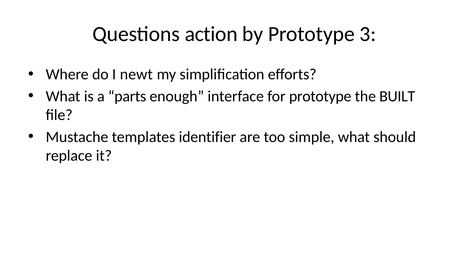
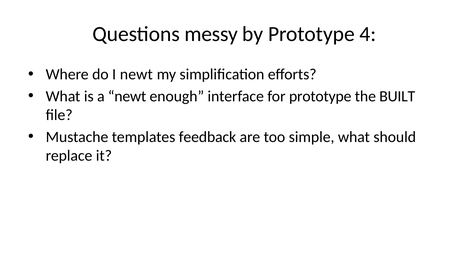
action: action -> messy (211, 34)
3: 3 -> 4 (368, 34)
a parts: parts -> newt (127, 96)
identifier: identifier -> feedback (207, 137)
